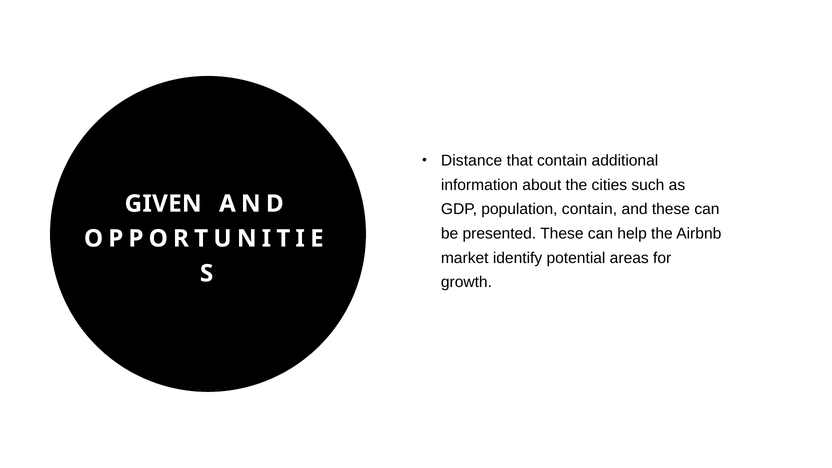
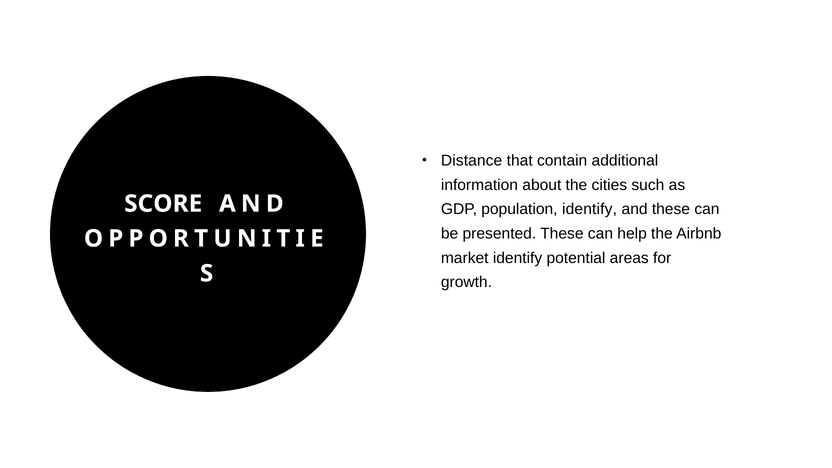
GIVEN: GIVEN -> SCORE (163, 204)
population contain: contain -> identify (589, 209)
